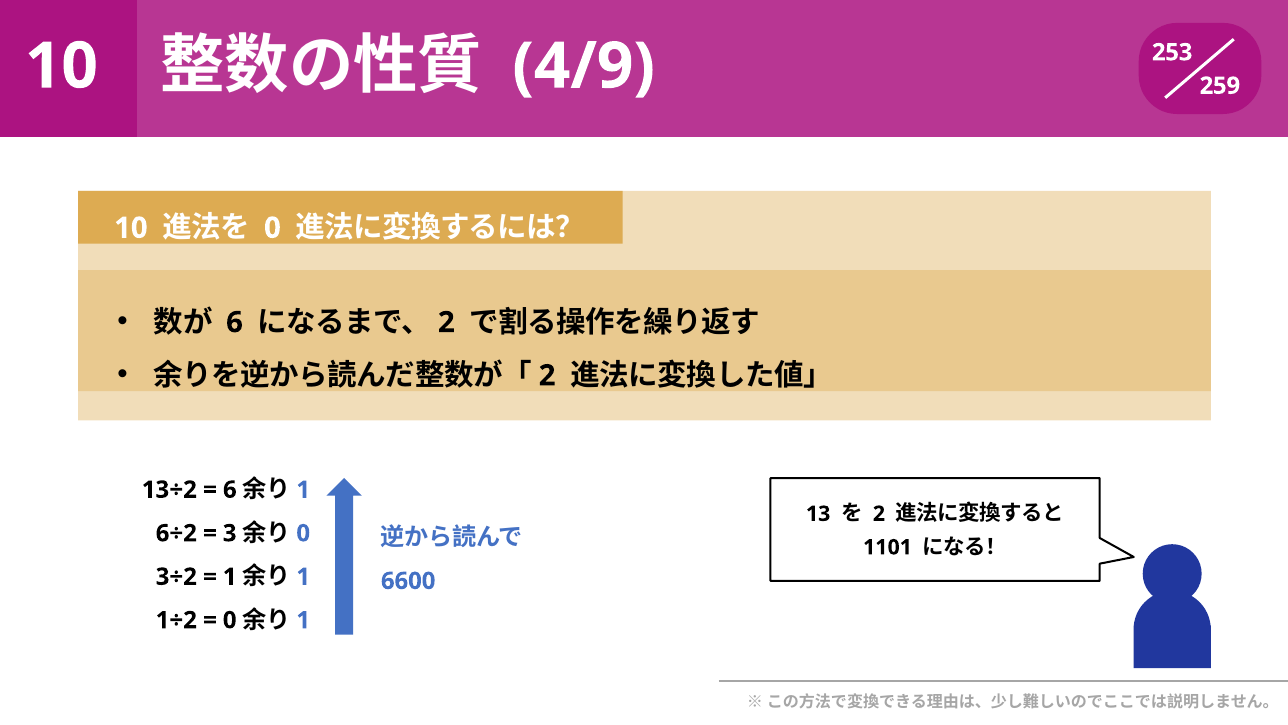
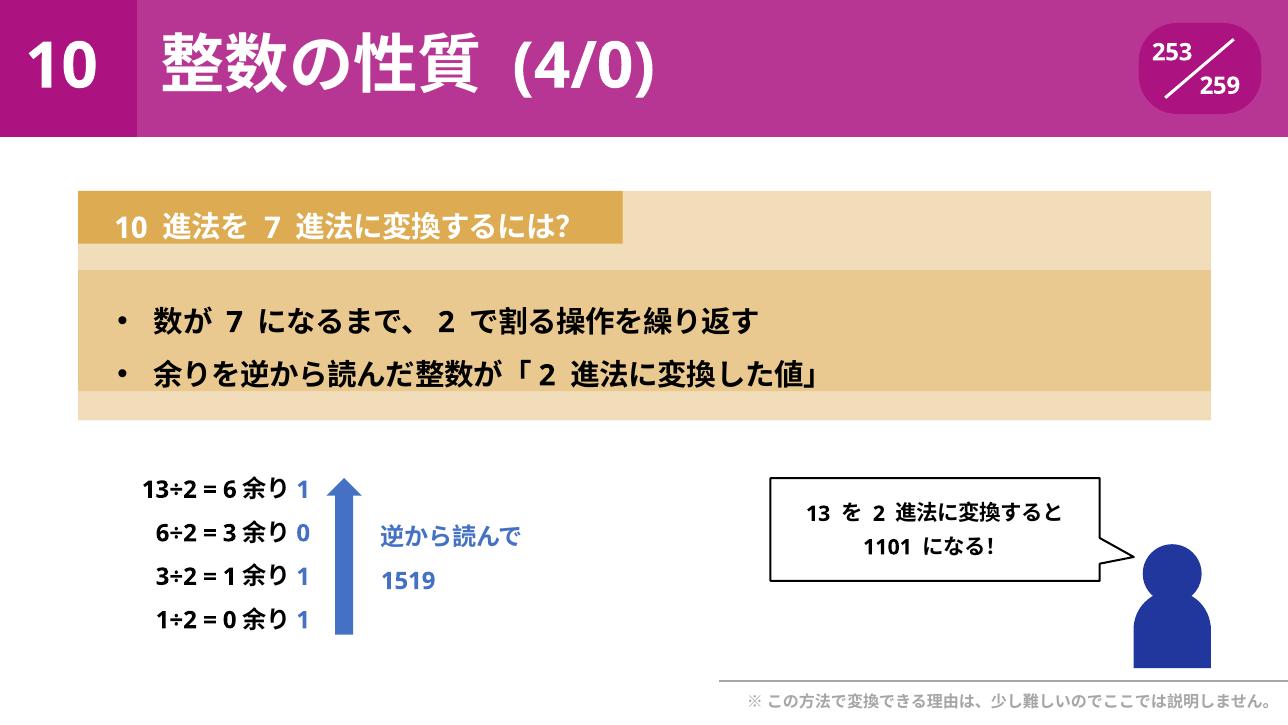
4/9: 4/9 -> 4/0 (584, 66)
0: 0 -> 7 (272, 228)
6: 6 -> 7 (235, 322)
6600: 6600 -> 1519 (408, 581)
